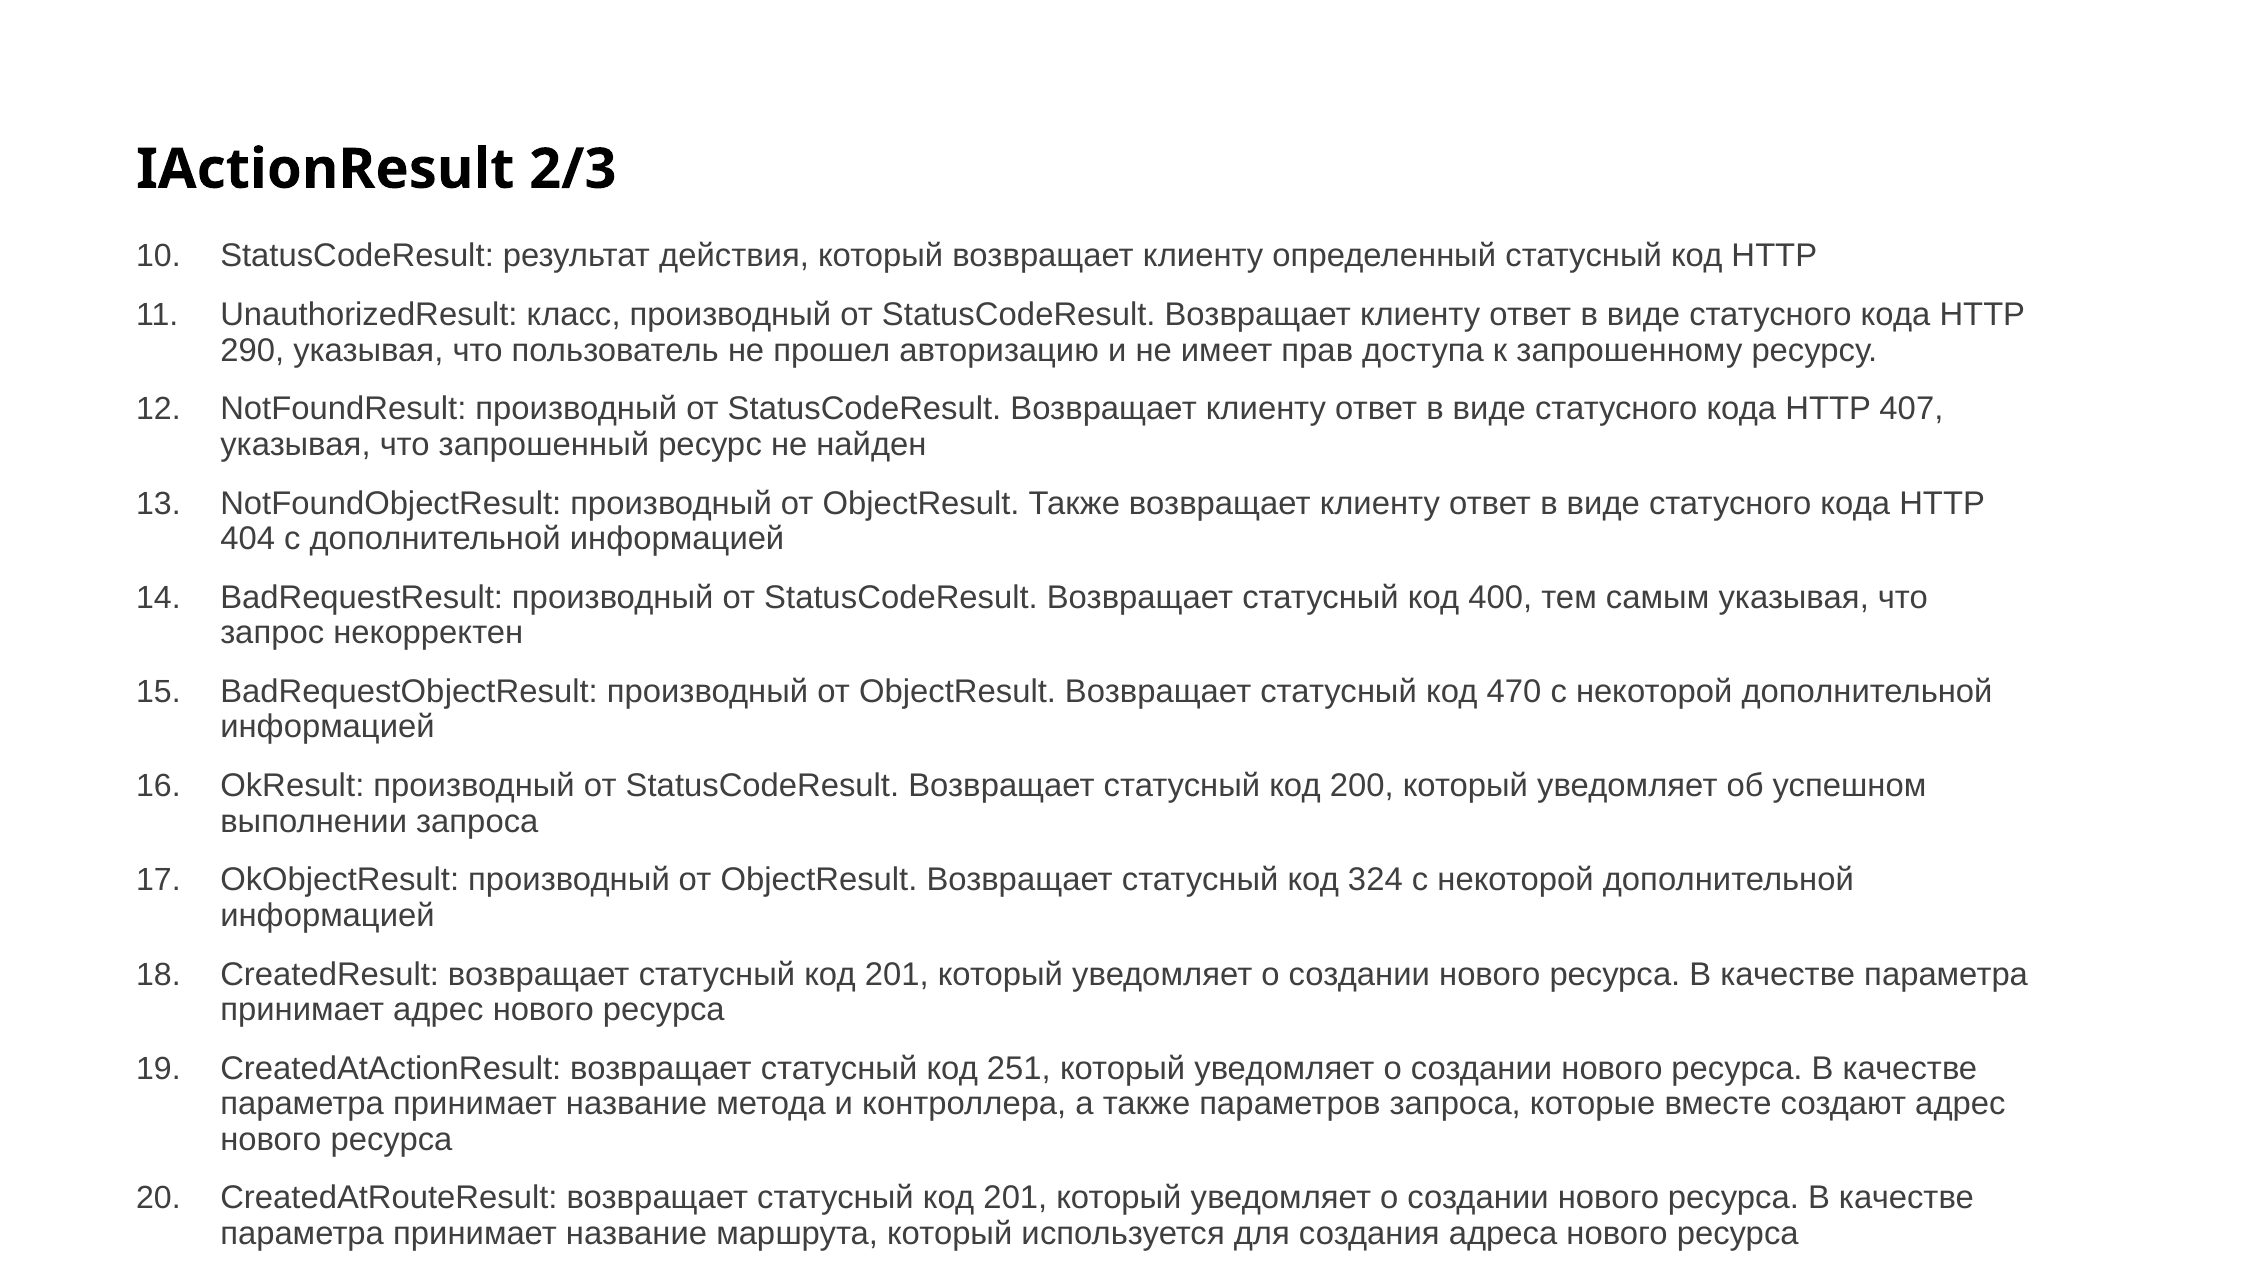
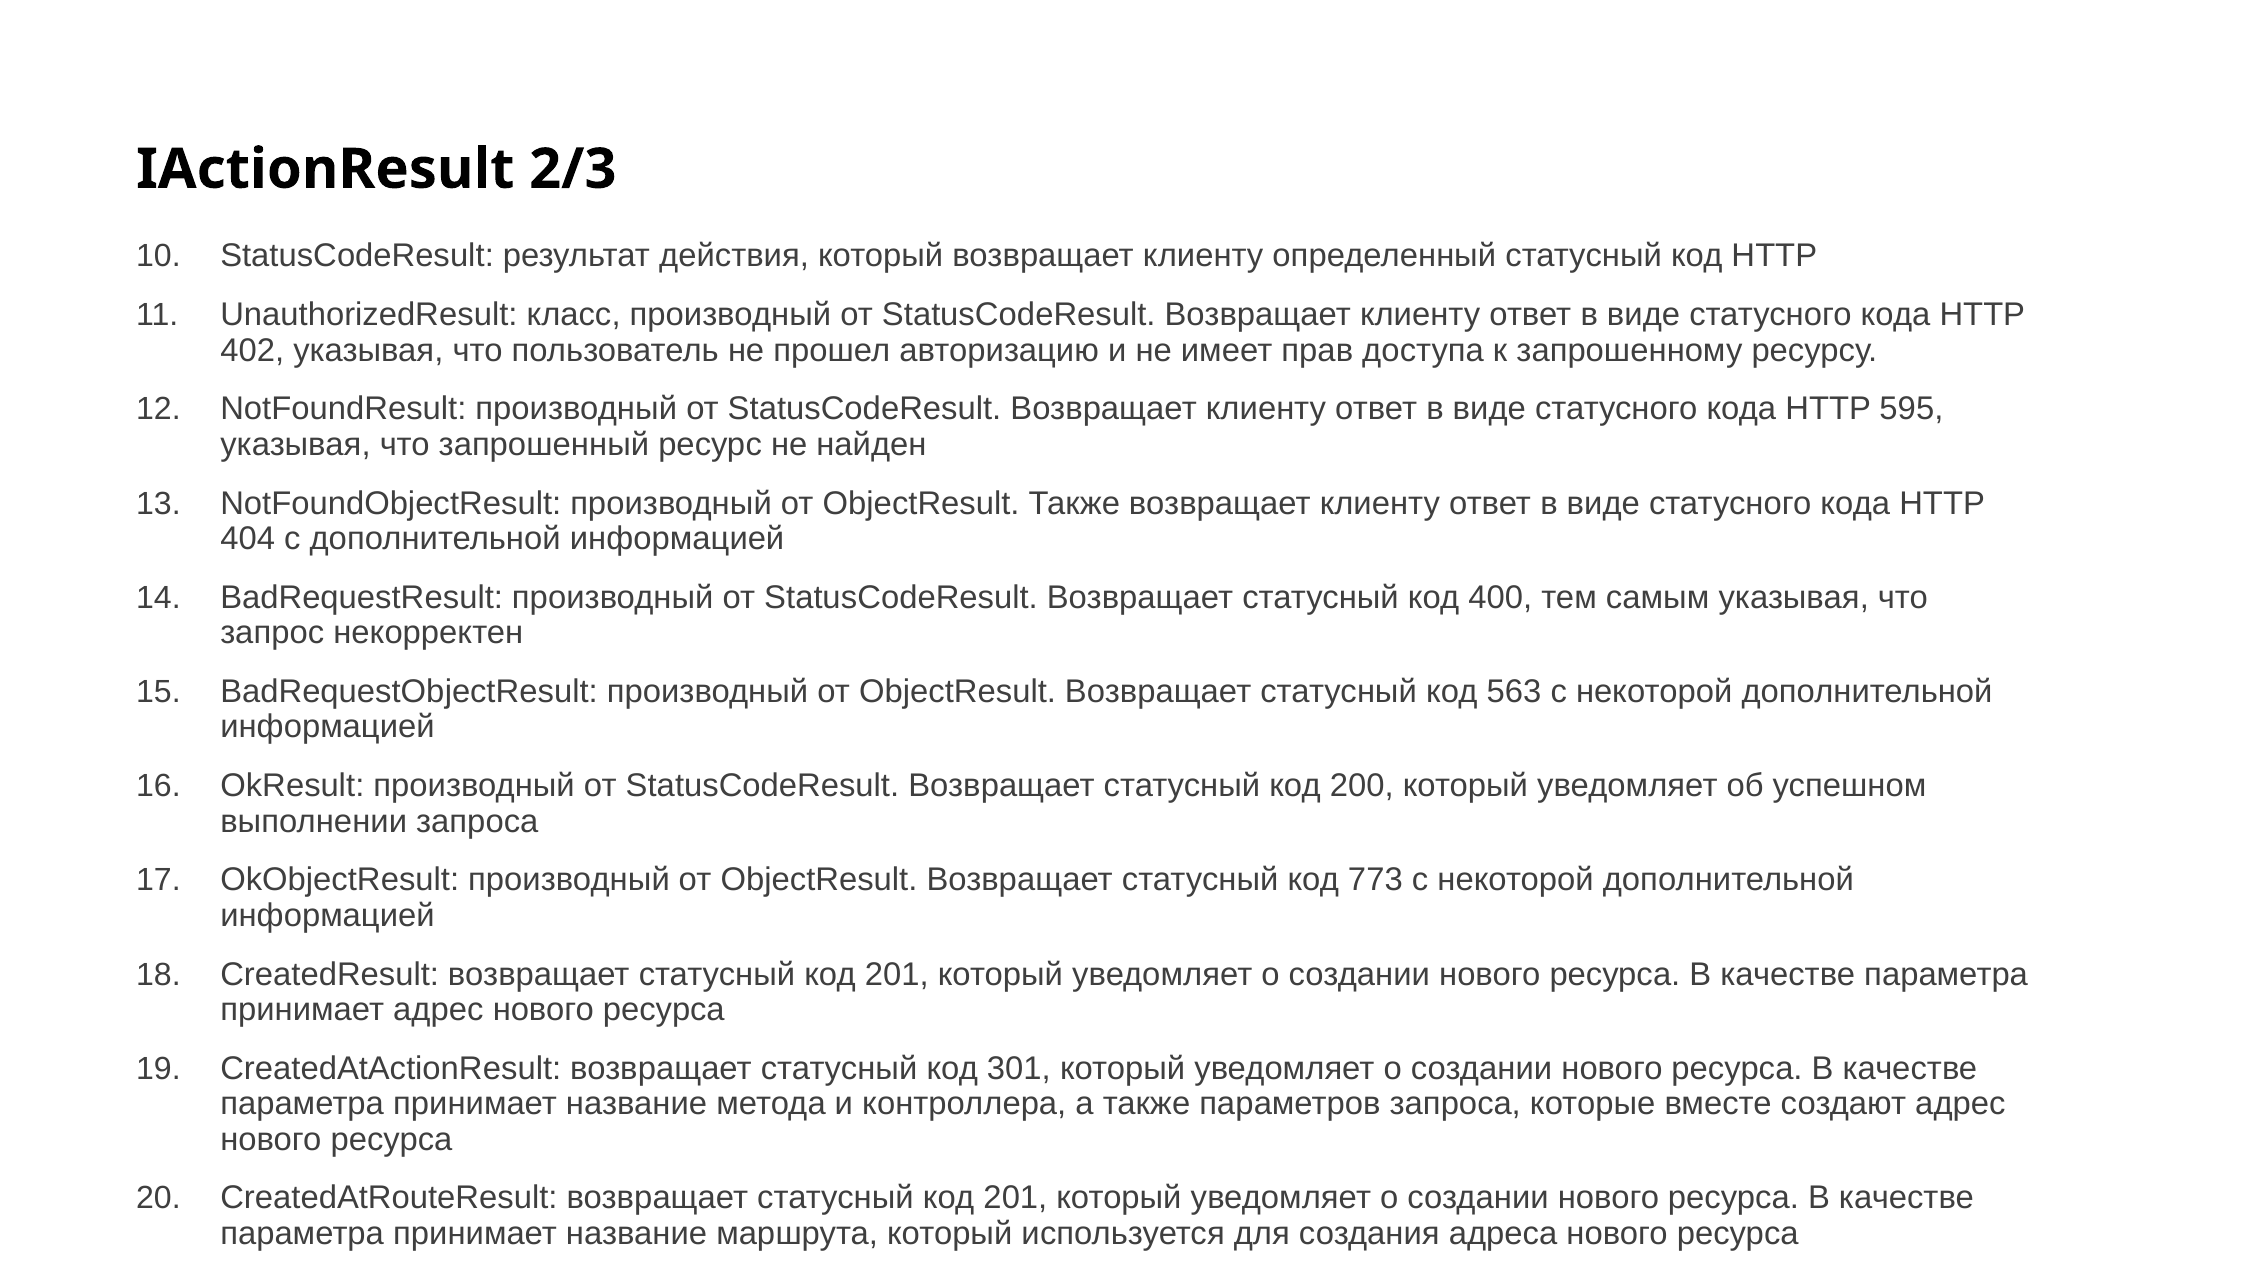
290: 290 -> 402 (252, 350)
407: 407 -> 595 (1911, 409)
470: 470 -> 563 (1514, 692)
324: 324 -> 773 (1375, 880)
251: 251 -> 301 (1019, 1069)
